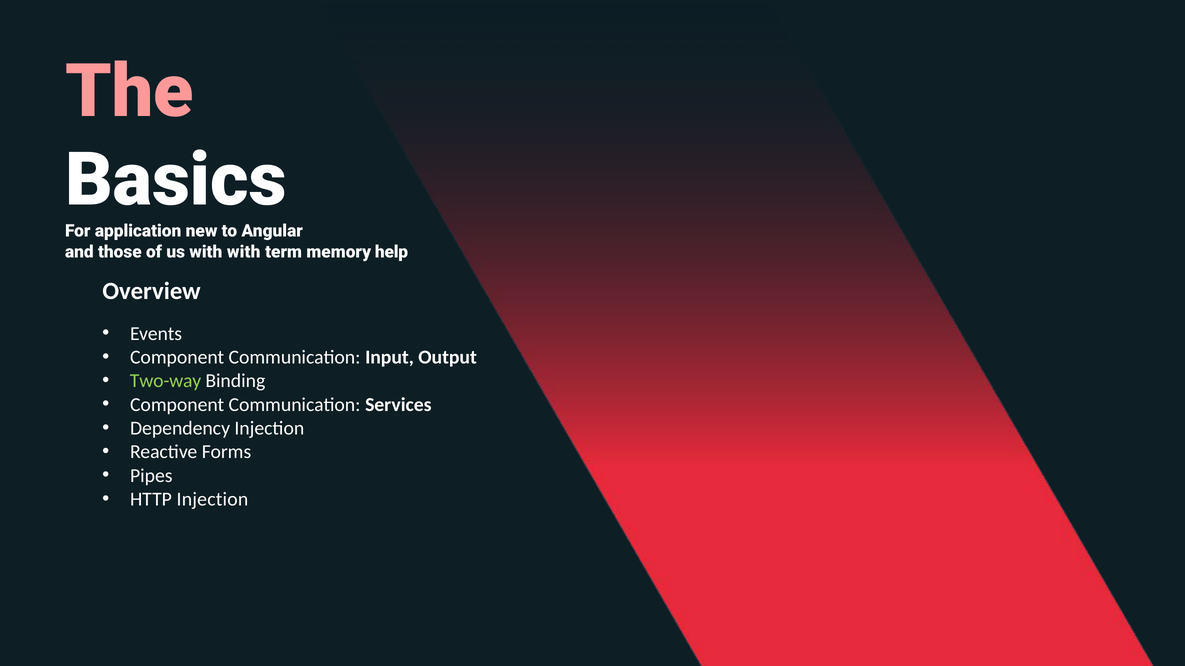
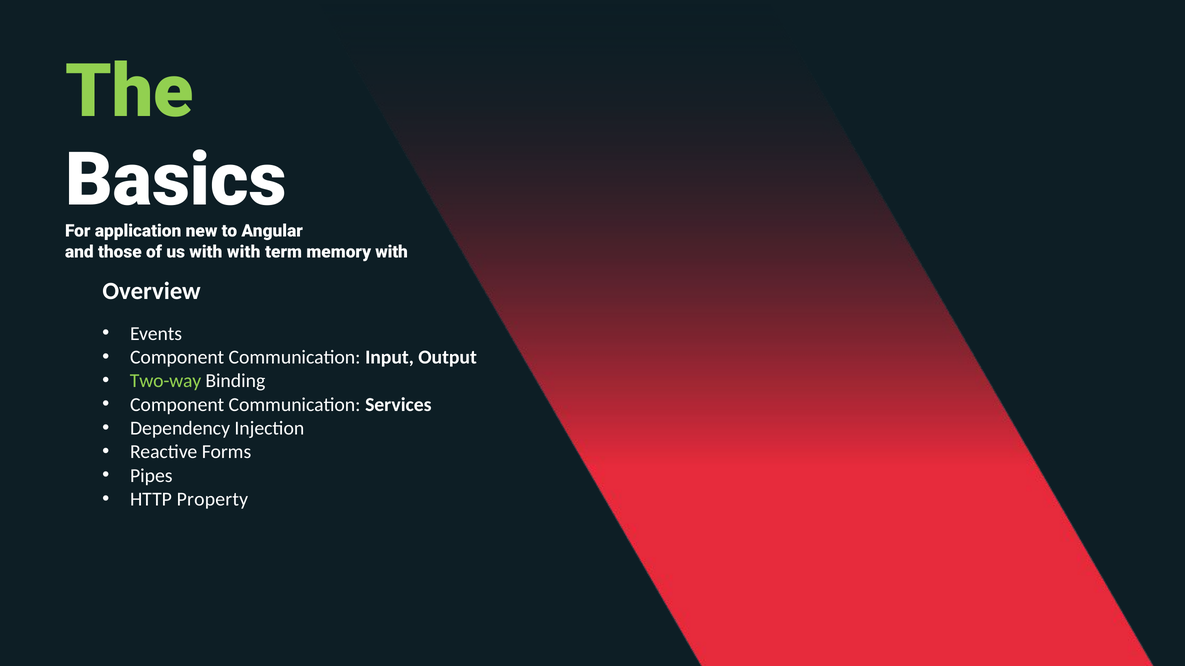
The colour: pink -> light green (129, 92)
memory help: help -> with (392, 252)
HTTP Injection: Injection -> Property (212, 500)
